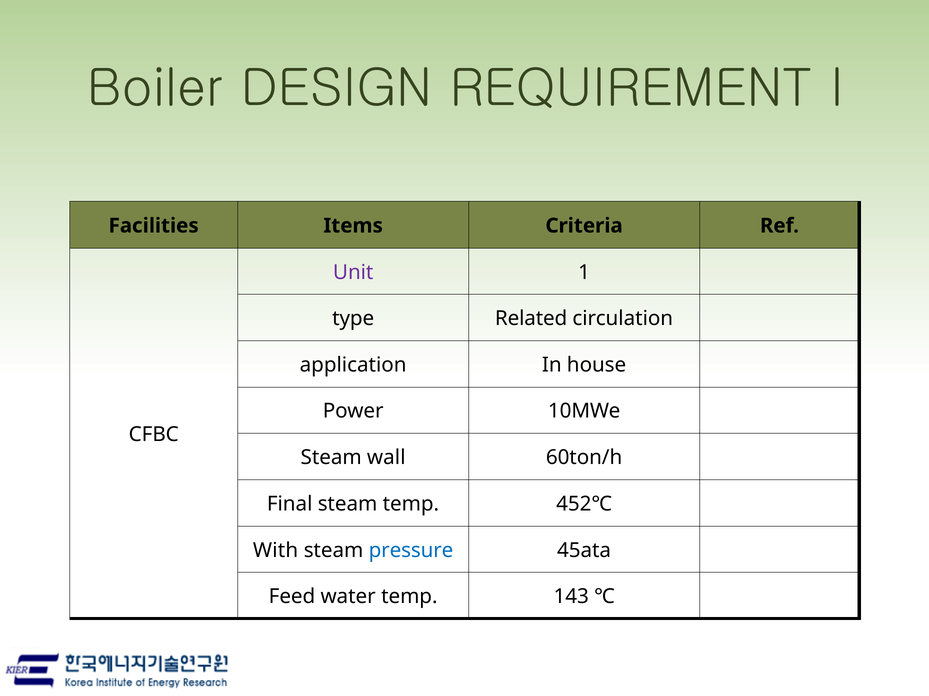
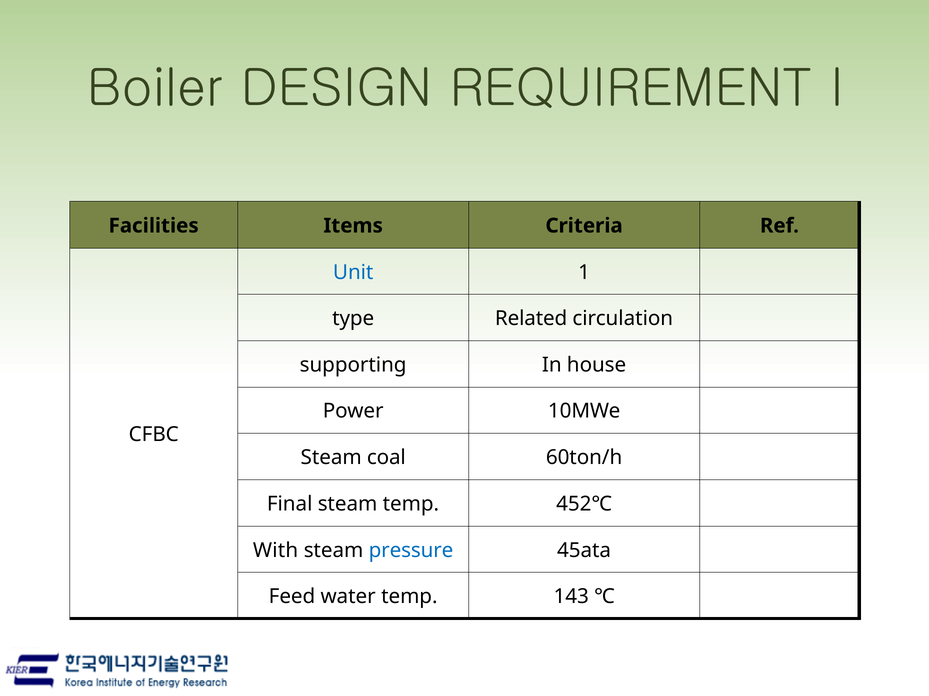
Unit colour: purple -> blue (353, 273)
application: application -> supporting (353, 365)
wall: wall -> coal (386, 458)
